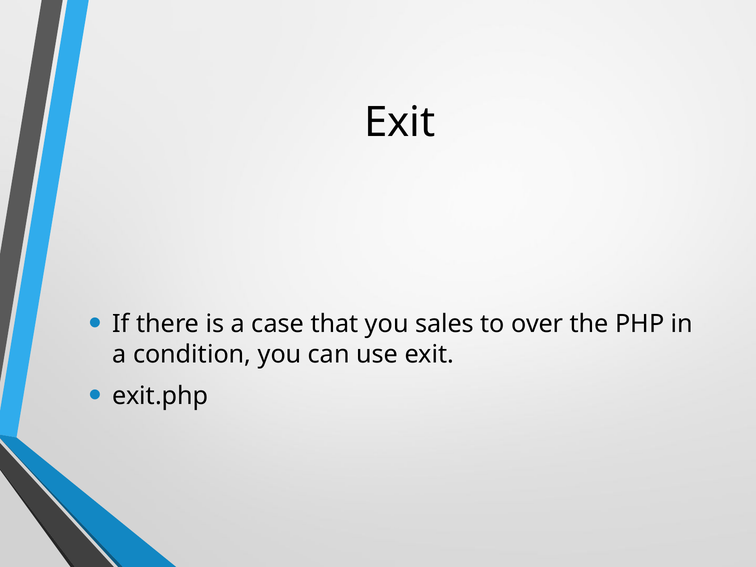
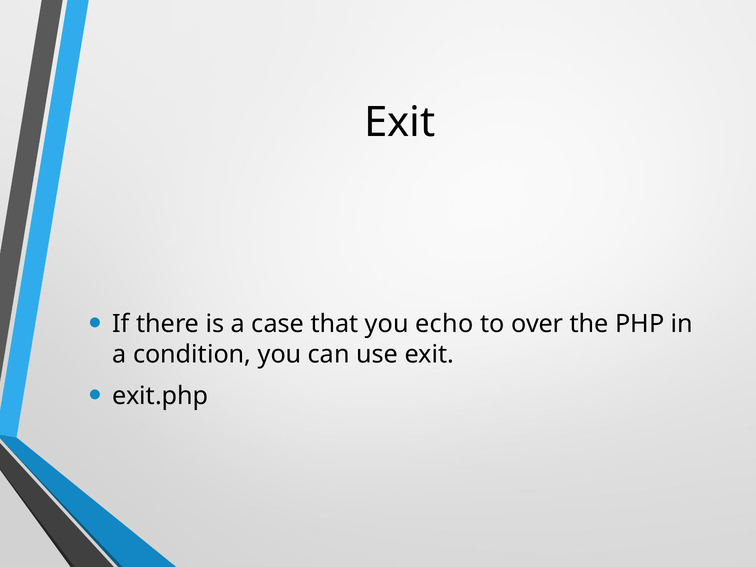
sales: sales -> echo (444, 324)
